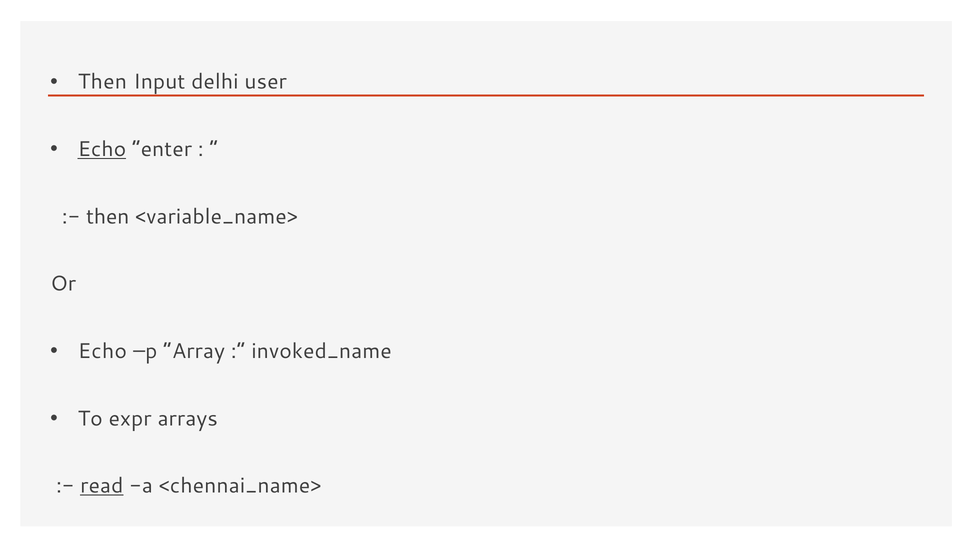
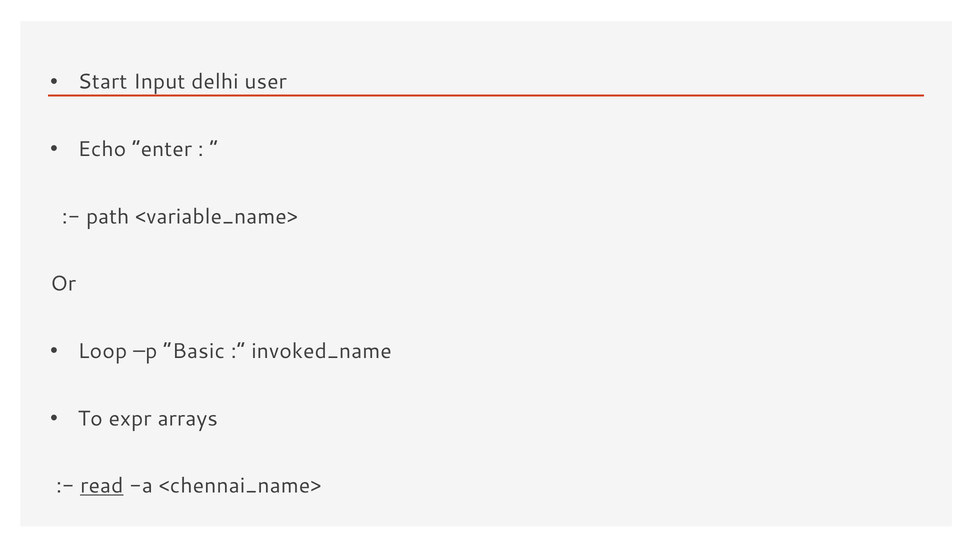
Then: Then -> Start (103, 82)
Echo underline: present -> none (102, 149)
then: then -> path (108, 217)
Echo: Echo -> Loop (102, 351)
Array: Array -> Basic (194, 351)
